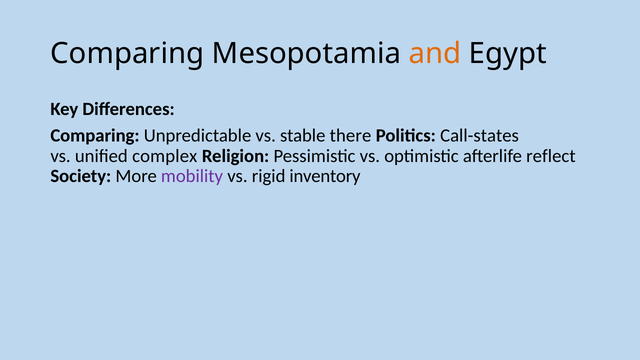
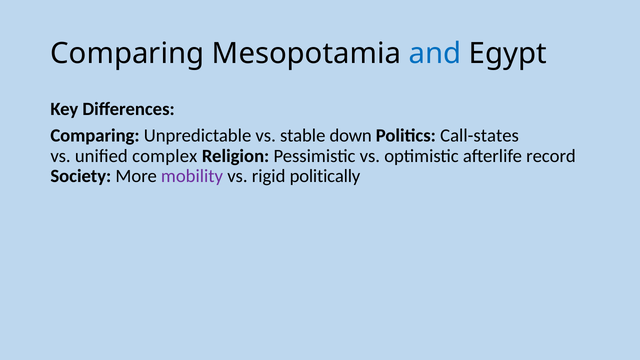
and colour: orange -> blue (435, 54)
there: there -> down (351, 136)
reflect: reflect -> record (551, 156)
inventory: inventory -> politically (325, 176)
